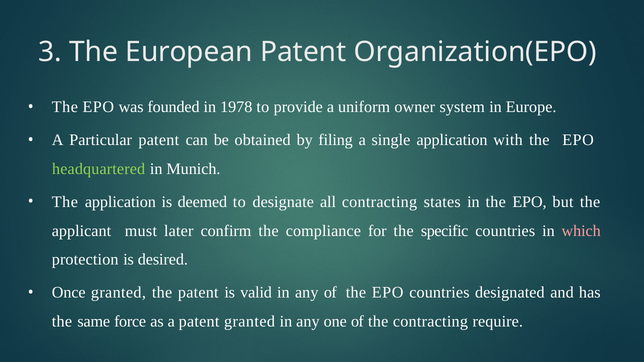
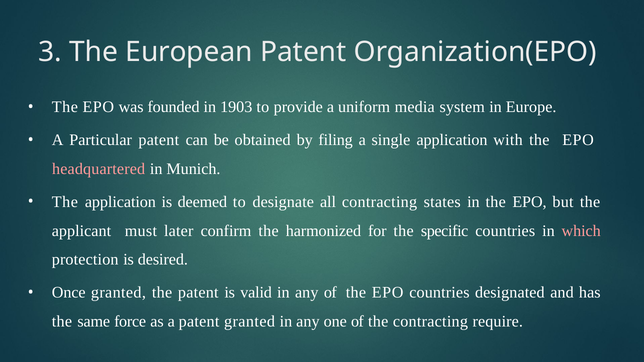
1978: 1978 -> 1903 (236, 107)
owner: owner -> media (415, 107)
headquartered colour: light green -> pink (99, 169)
compliance: compliance -> harmonized (323, 231)
